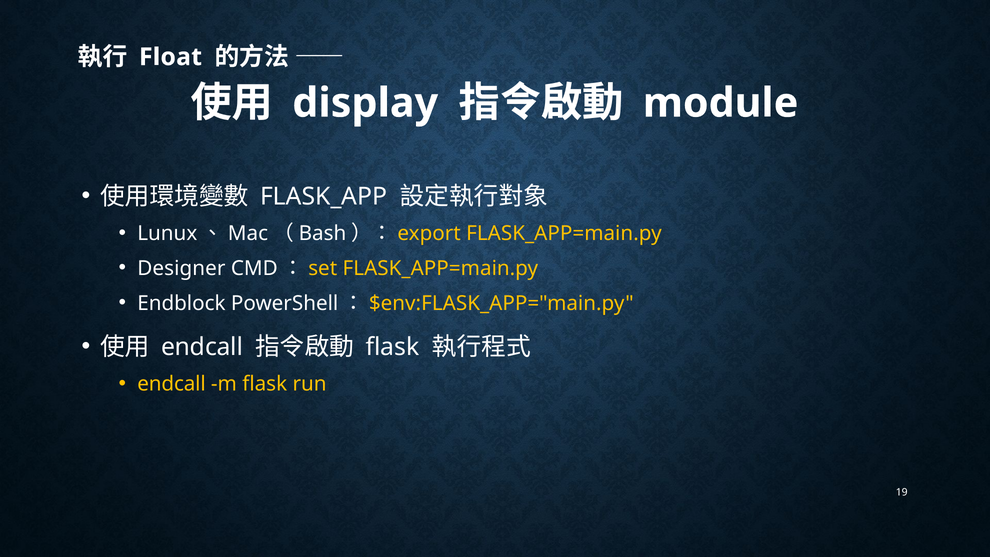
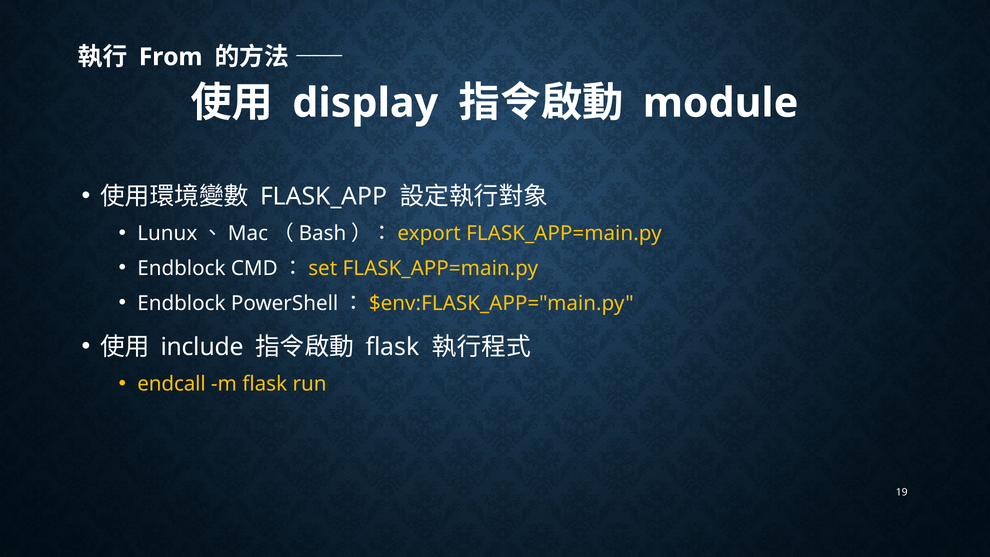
Float: Float -> From (171, 57)
Designer: Designer -> Endblock (181, 268)
endcall: endcall -> include (202, 347)
